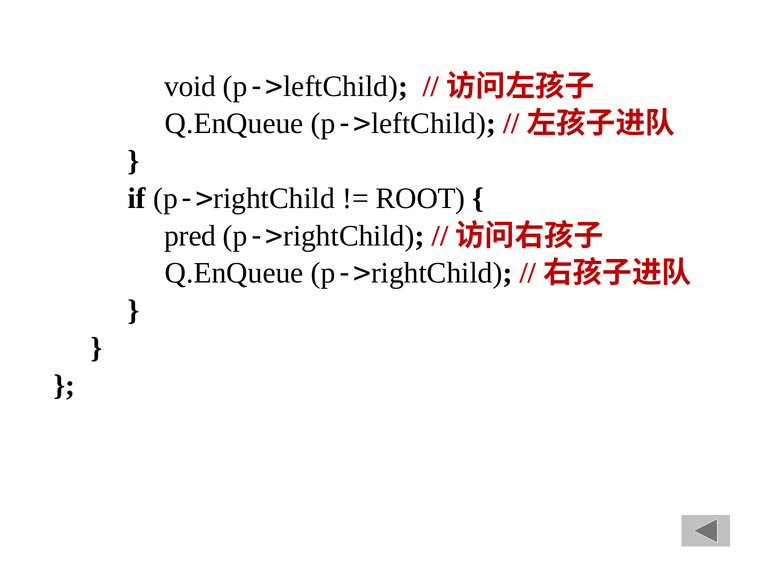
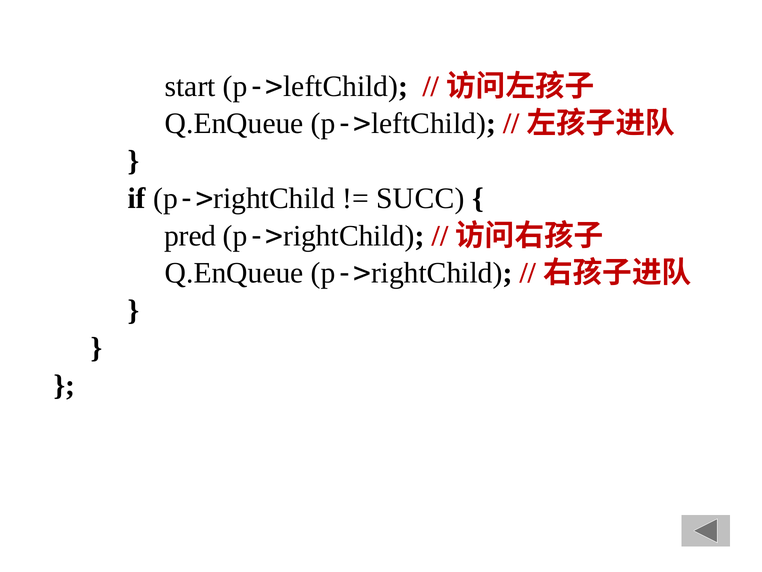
void: void -> start (190, 86)
ROOT: ROOT -> SUCC (420, 198)
